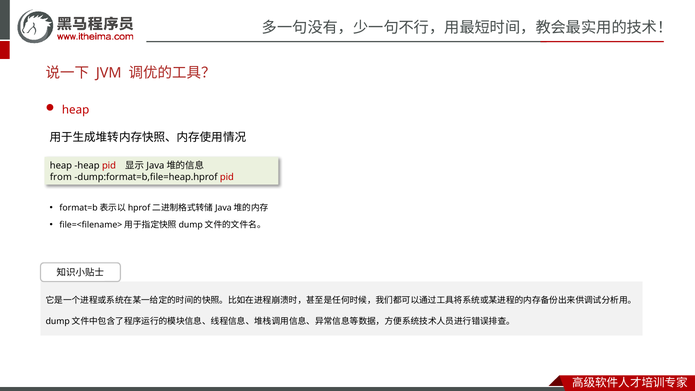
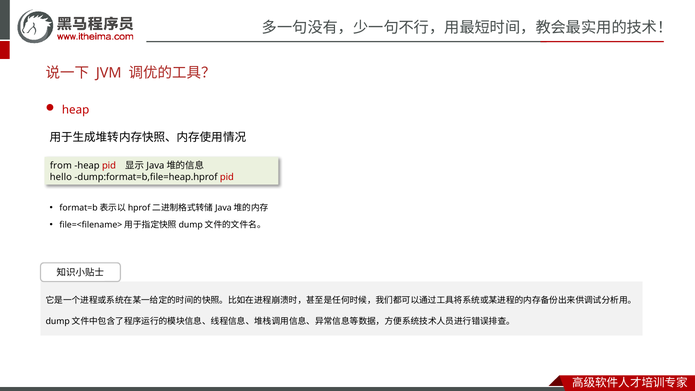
heap: heap -> from (61, 166)
from: from -> hello (61, 177)
